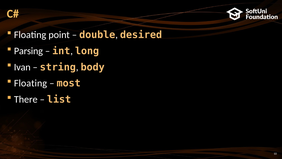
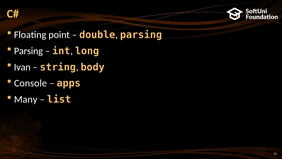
double desired: desired -> parsing (141, 35)
Floating: Floating -> Console (30, 83)
most: most -> apps (69, 83)
There: There -> Many (26, 99)
